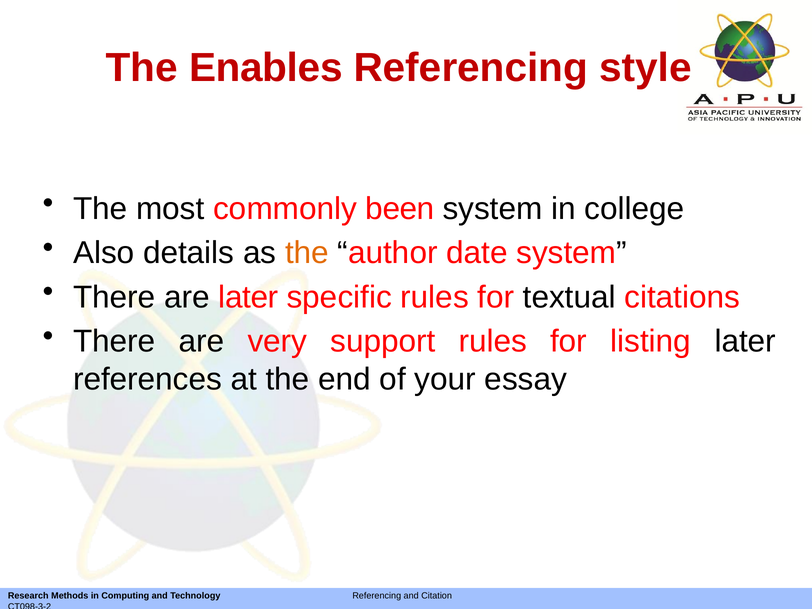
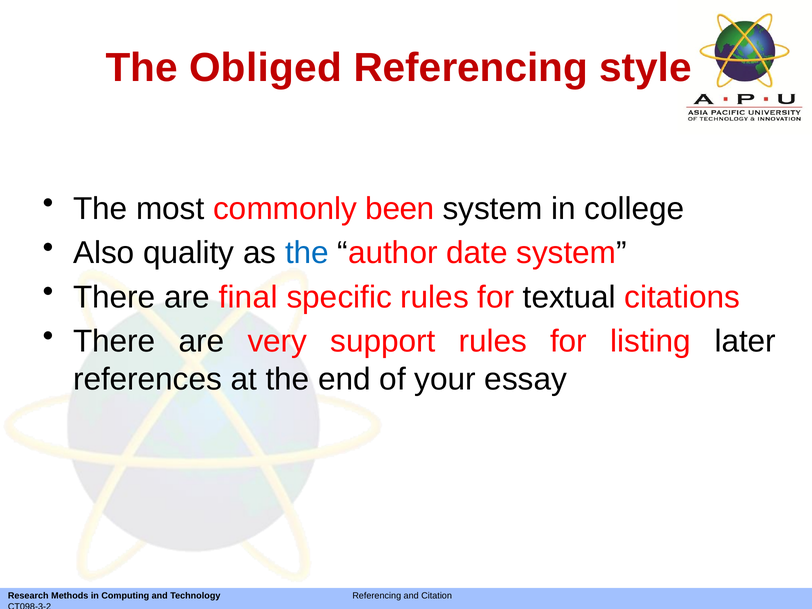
Enables: Enables -> Obliged (266, 68)
details: details -> quality (189, 253)
the colour: orange -> blue (307, 253)
are later: later -> final (248, 297)
